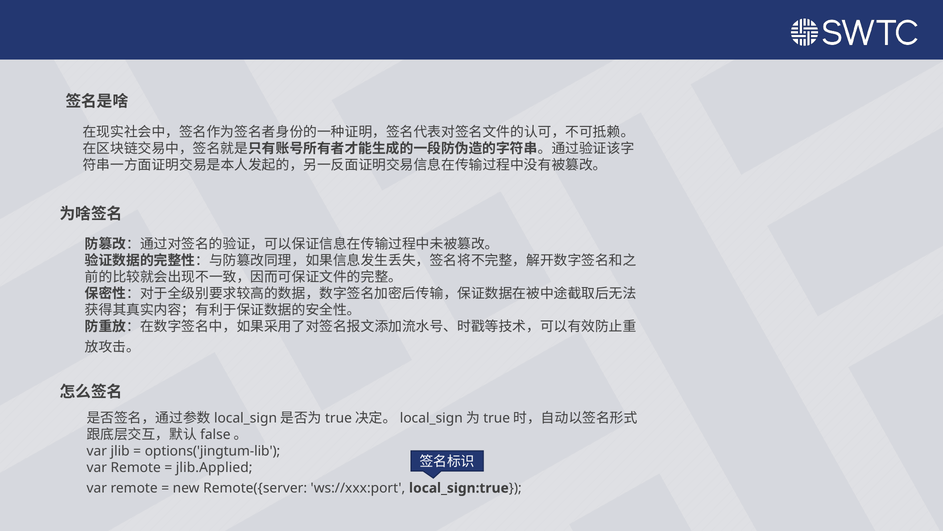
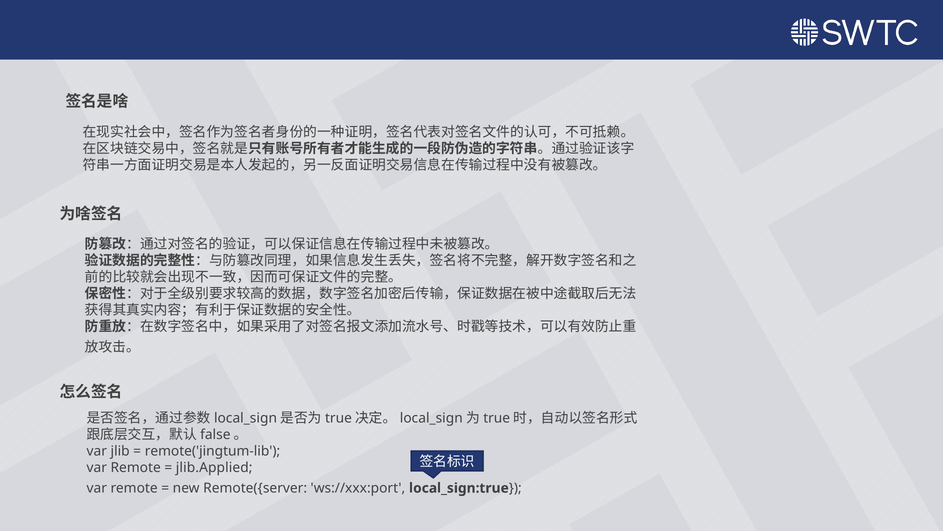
options('jingtum-lib: options('jingtum-lib -> remote('jingtum-lib (212, 451)
